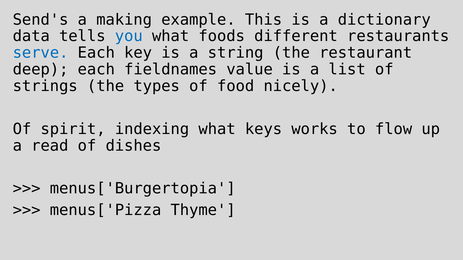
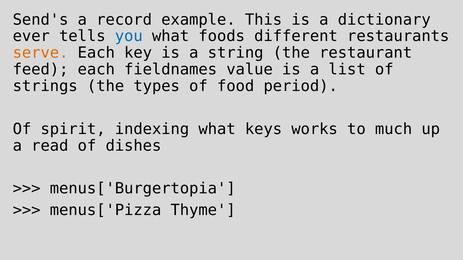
making: making -> record (124, 20)
data: data -> ever (31, 36)
serve colour: blue -> orange (41, 53)
deep: deep -> feed (41, 70)
nicely: nicely -> period (301, 86)
flow: flow -> much (394, 129)
